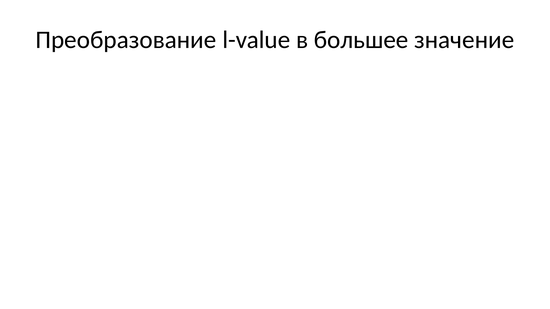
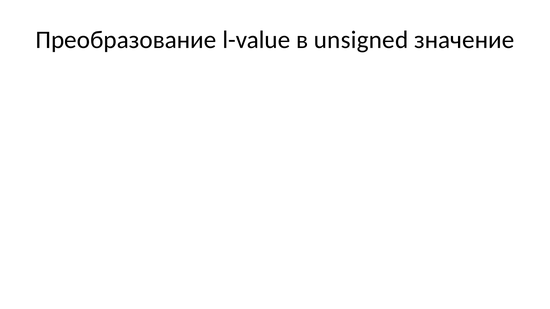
большее: большее -> unsigned (361, 40)
